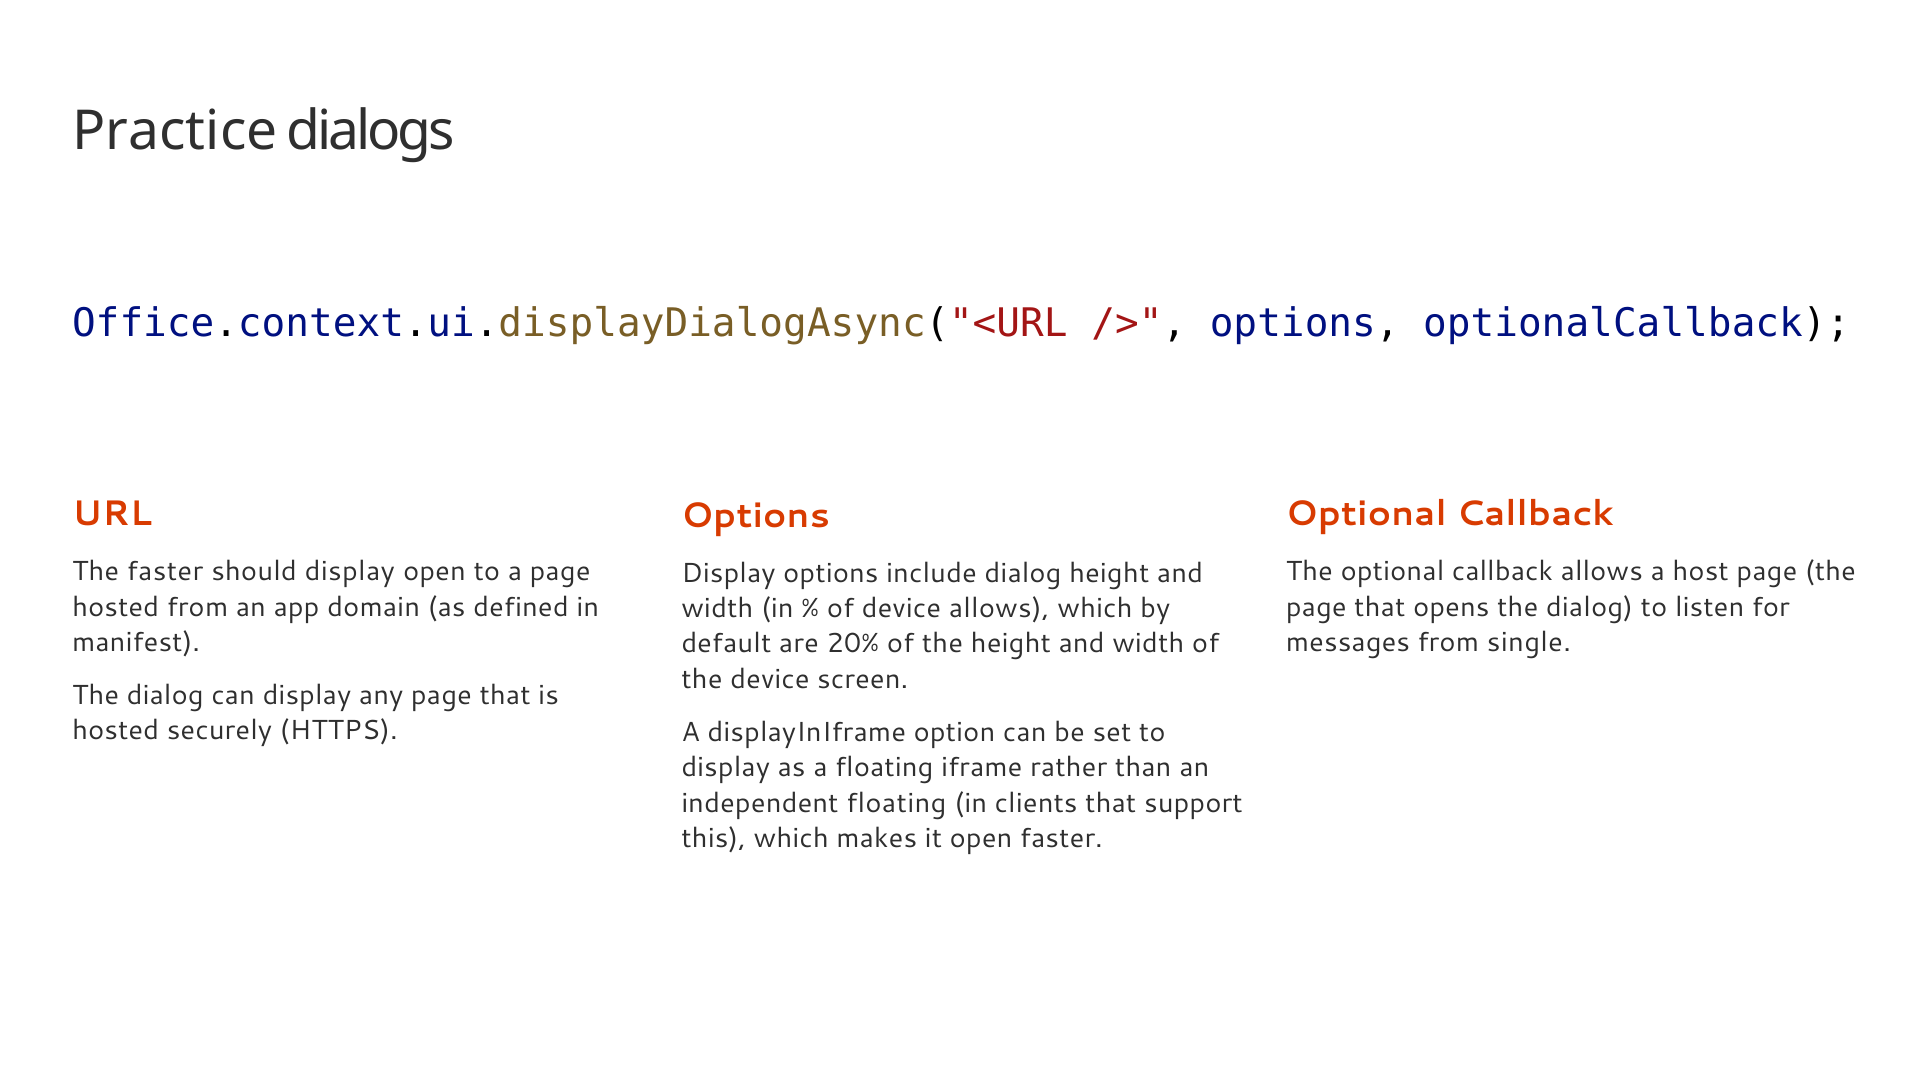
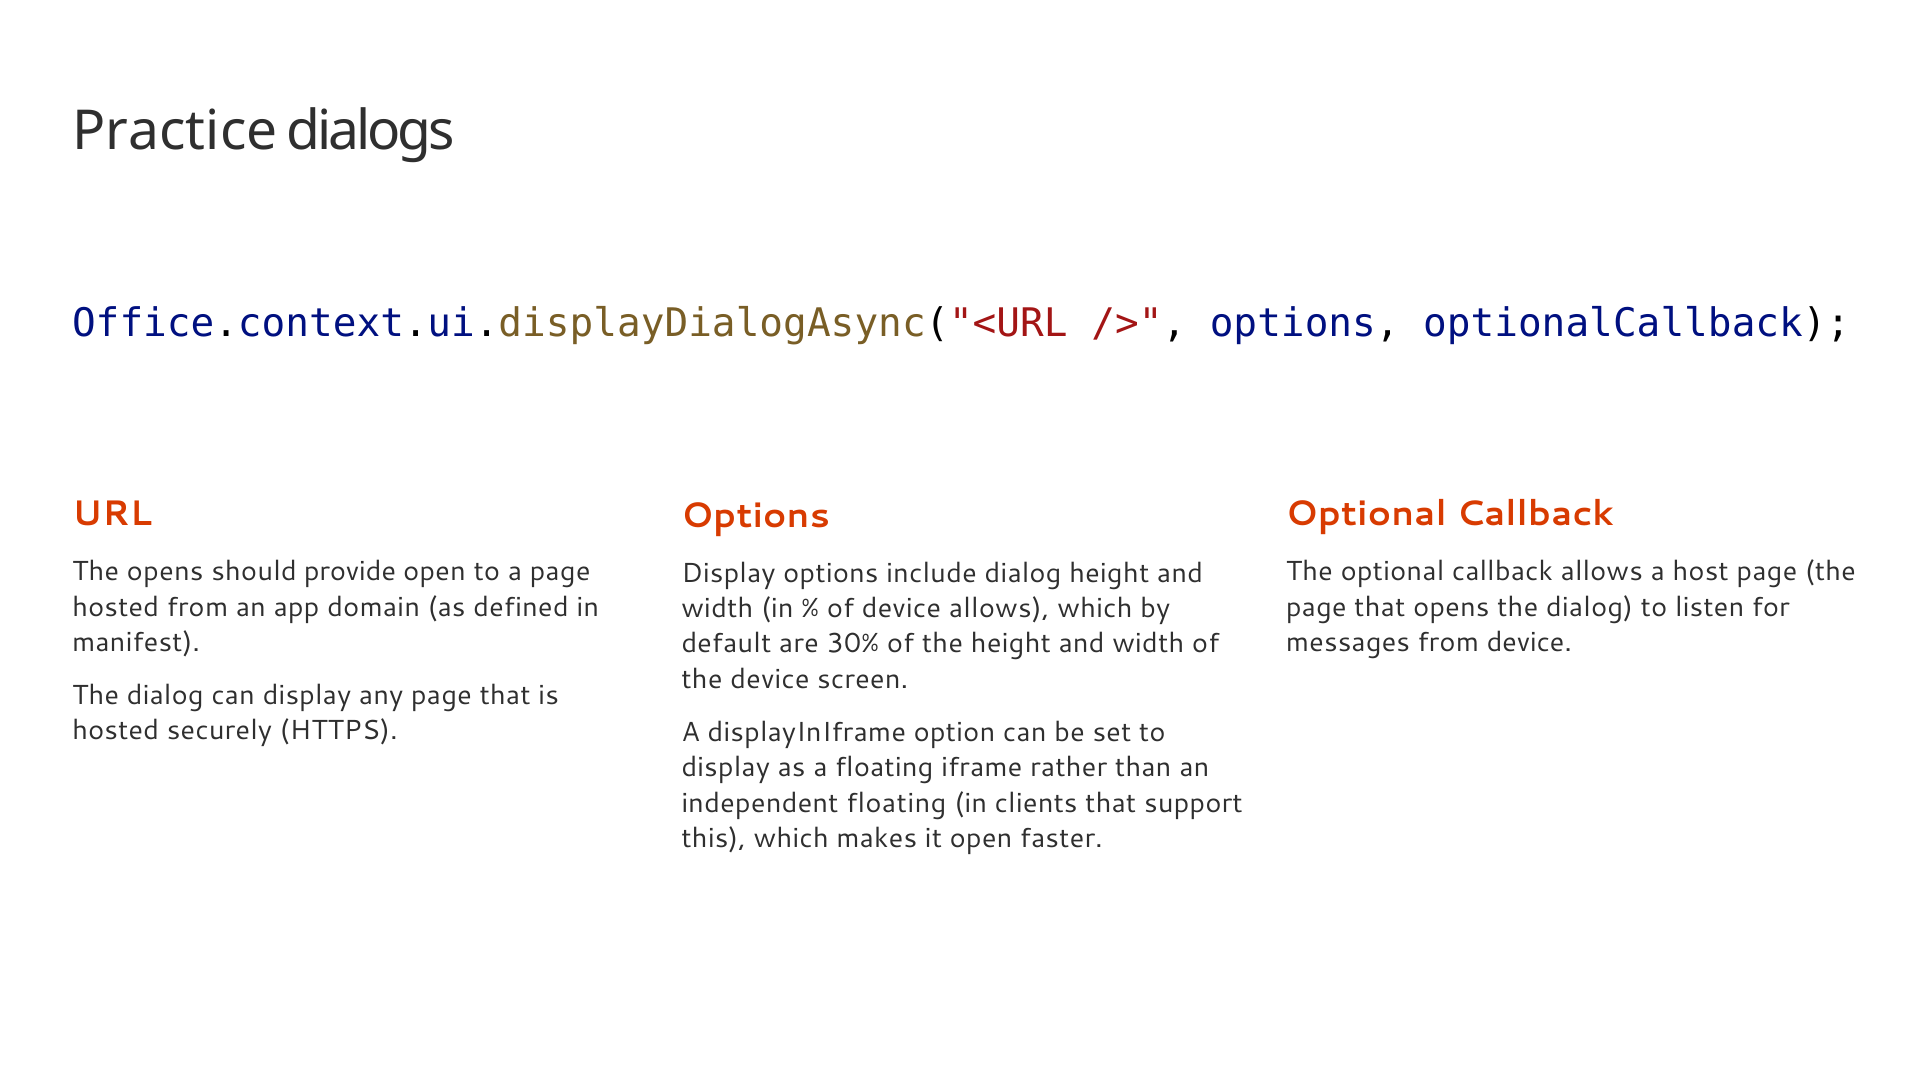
The faster: faster -> opens (165, 572)
should display: display -> provide (350, 572)
from single: single -> device (1529, 642)
20%: 20% -> 30% (853, 644)
